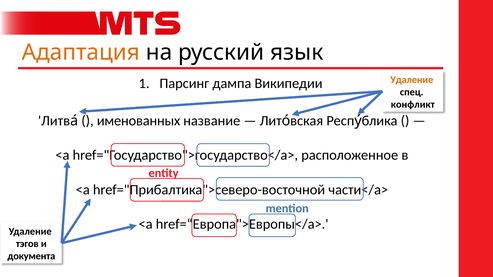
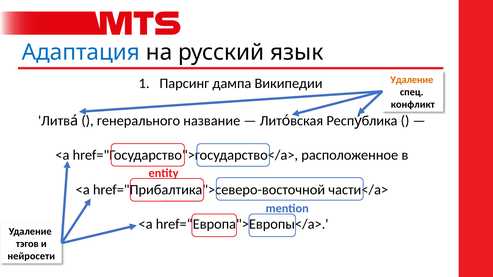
Адаптация colour: orange -> blue (81, 53)
именованных: именованных -> генерального (138, 121)
документа: документа -> нейросети (31, 256)
